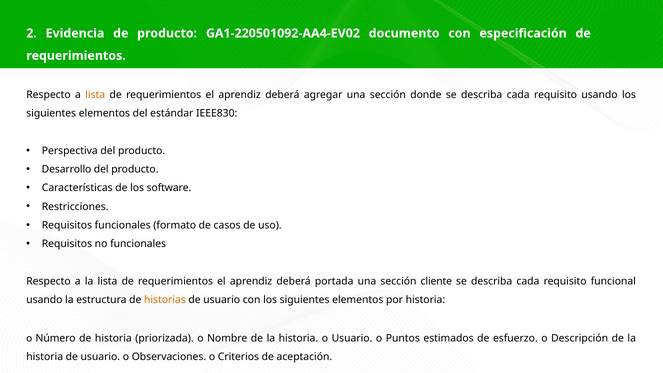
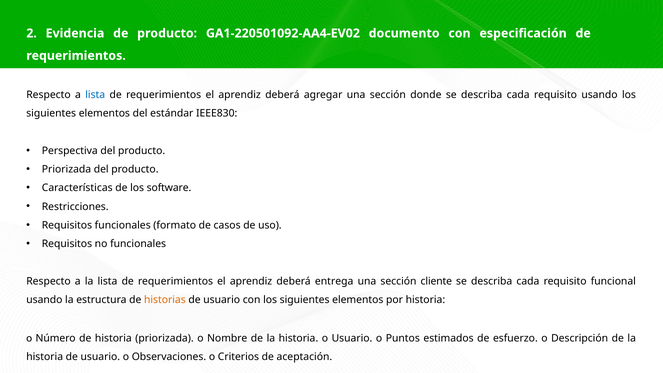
lista colour: orange -> blue (95, 95)
Desarrollo: Desarrollo -> Priorizada (66, 169)
portada: portada -> entrega (334, 281)
